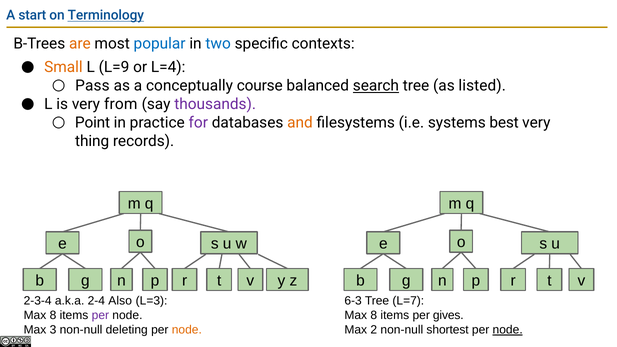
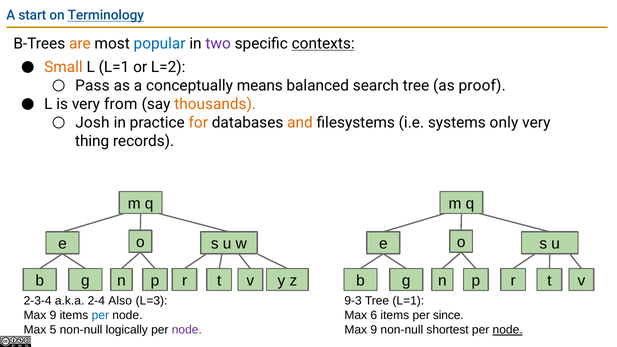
two colour: blue -> purple (218, 44)
contexts underline: none -> present (323, 44)
L L=9: L=9 -> L=1 (114, 67)
L=4: L=4 -> L=2 (168, 67)
course: course -> means (260, 86)
search underline: present -> none (376, 86)
listed: listed -> proof (482, 86)
thousands colour: purple -> orange (215, 104)
Point: Point -> Josh (92, 123)
for colour: purple -> orange (198, 123)
best: best -> only (504, 123)
6-3: 6-3 -> 9-3 (353, 301)
Tree L=7: L=7 -> L=1 (408, 301)
8: 8 -> 9 (53, 315)
per colour: purple -> blue (100, 315)
8: 8 -> 6 (374, 315)
gives: gives -> since (448, 315)
3: 3 -> 5 (53, 330)
deleting: deleting -> logically (127, 330)
node colour: orange -> purple (187, 330)
2: 2 -> 9 (374, 330)
